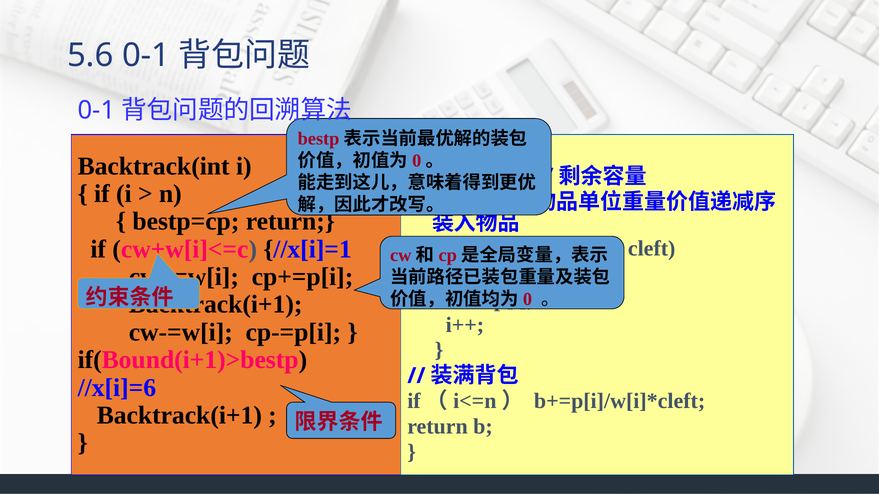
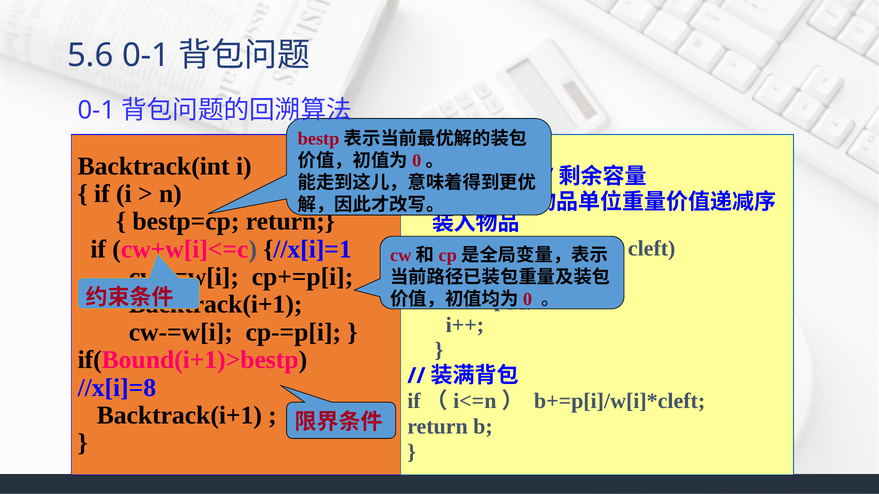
//x[i]=6: //x[i]=6 -> //x[i]=8 (117, 388)
